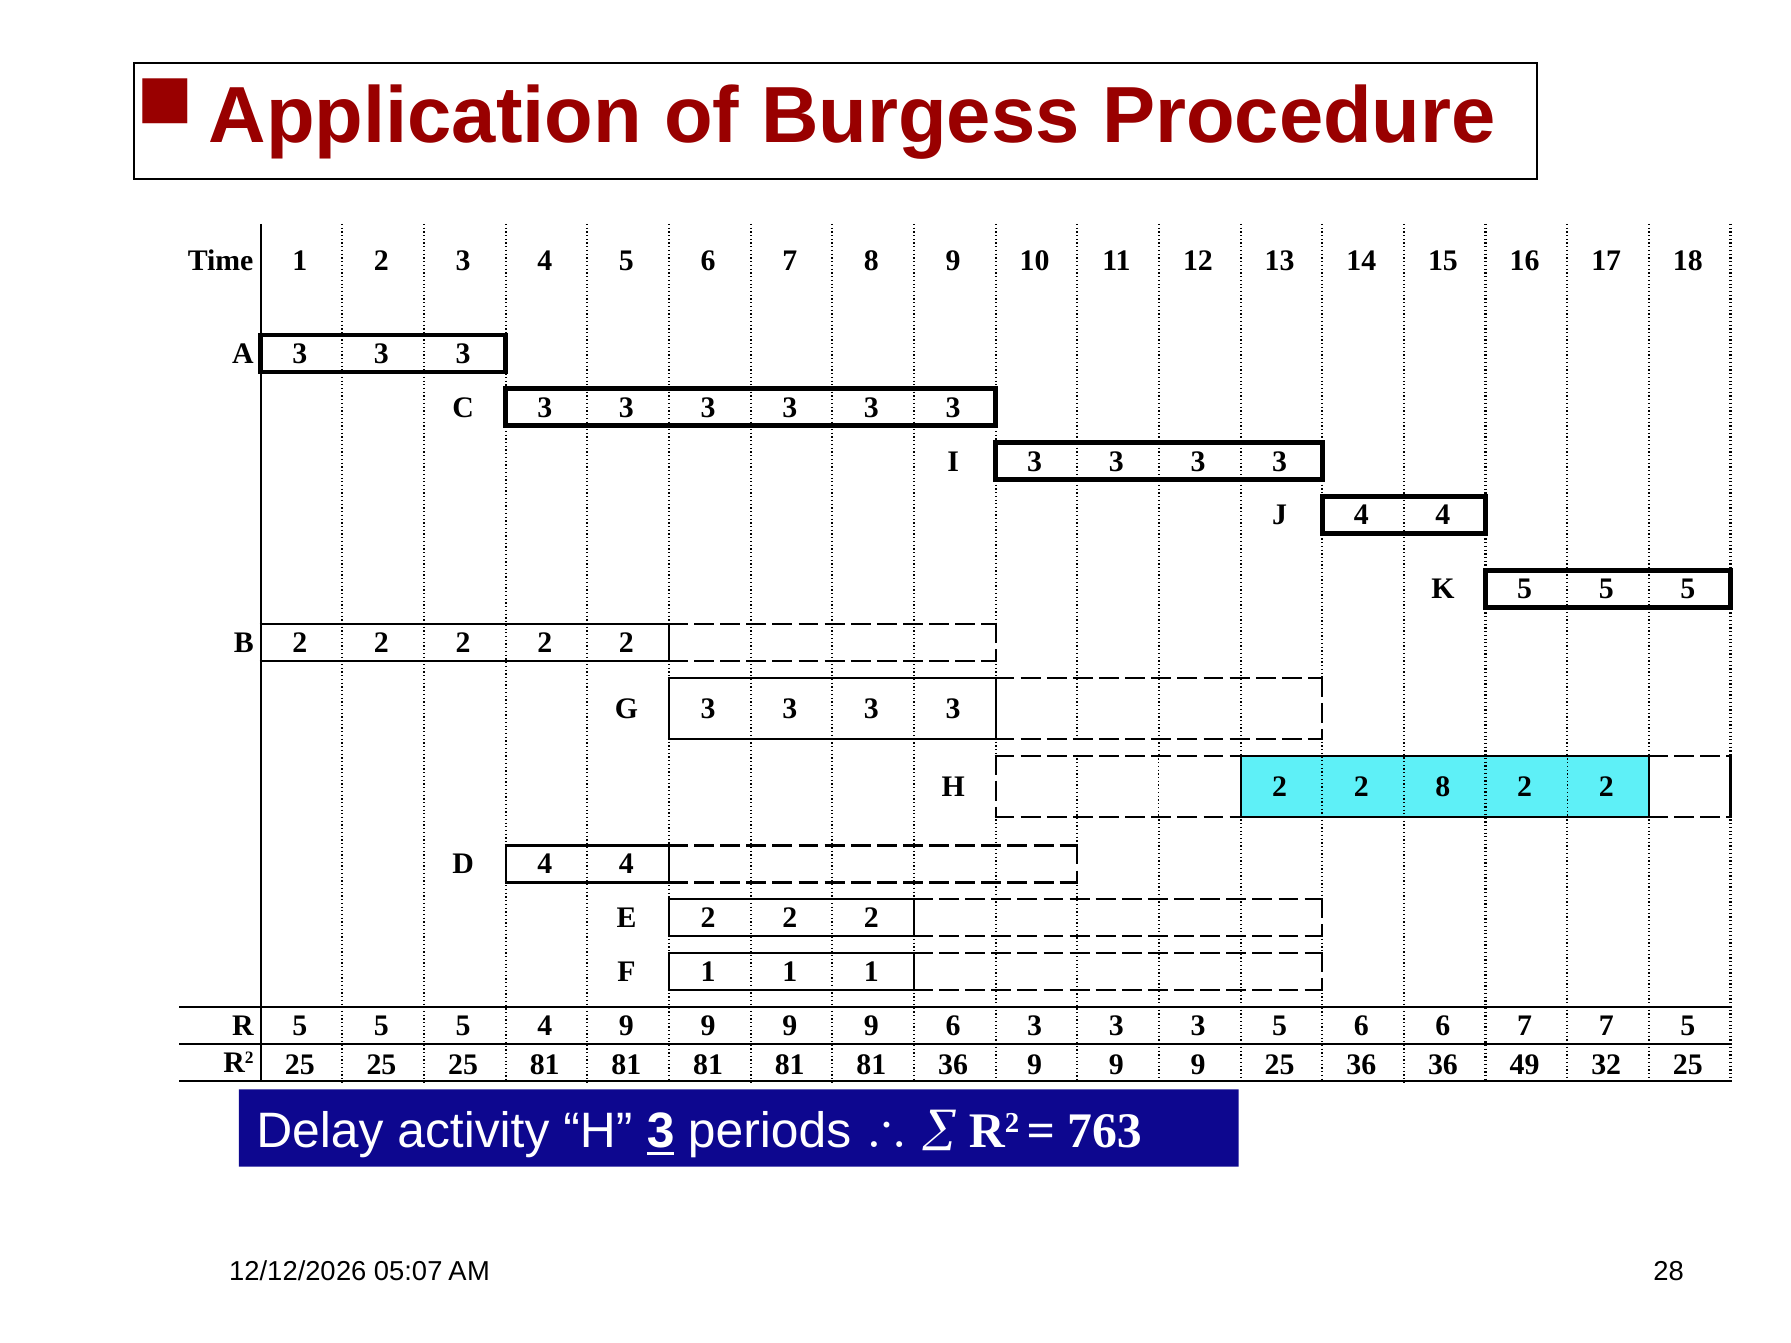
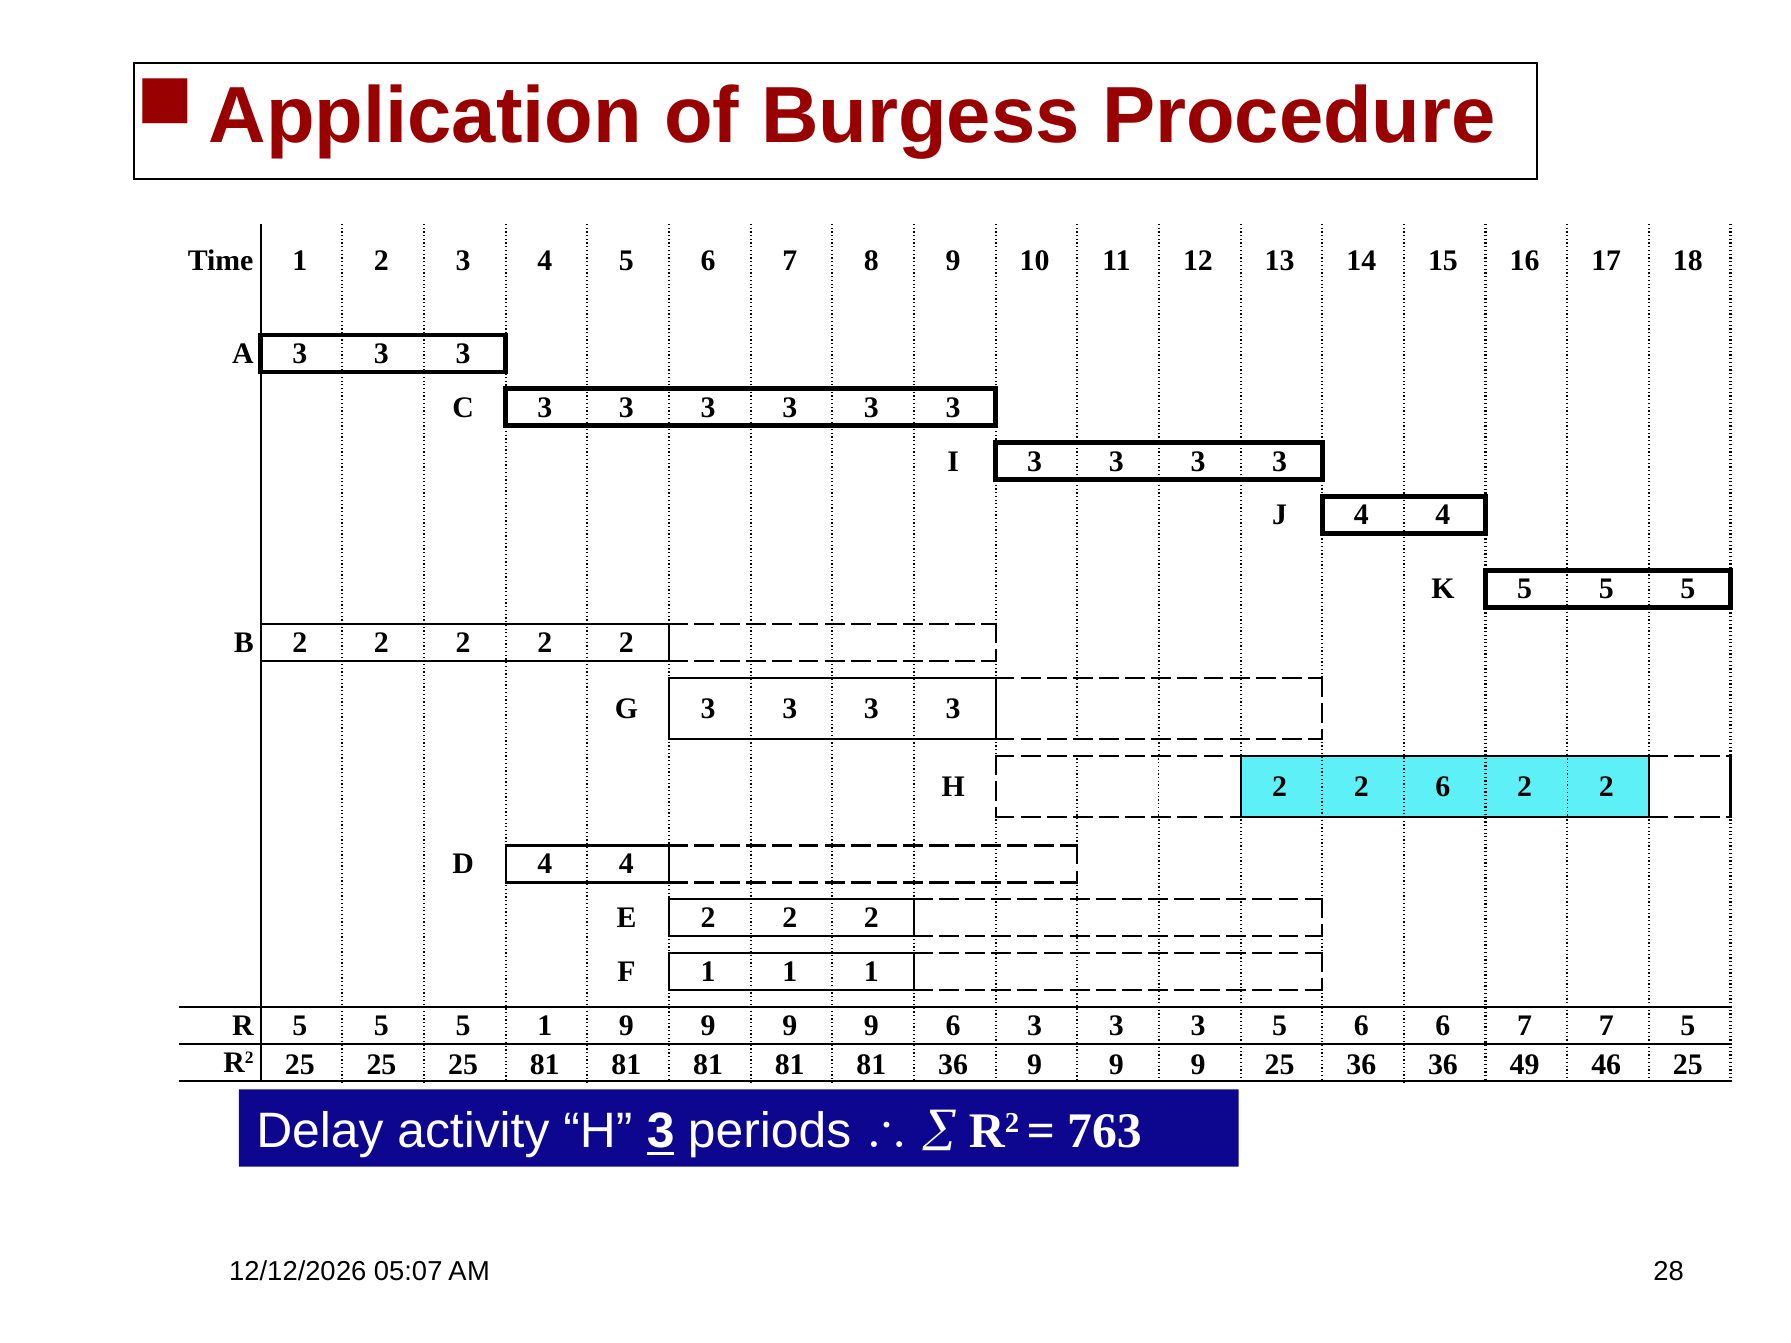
2 8: 8 -> 6 (1443, 786)
5 4: 4 -> 1 (545, 1026)
32: 32 -> 46 (1606, 1065)
